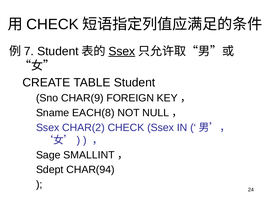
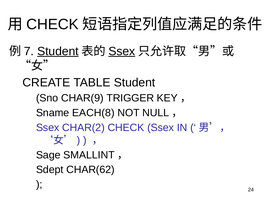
Student underline: none -> present (58, 51)
FOREIGN: FOREIGN -> TRIGGER (130, 98)
CHAR(94: CHAR(94 -> CHAR(62 (90, 169)
